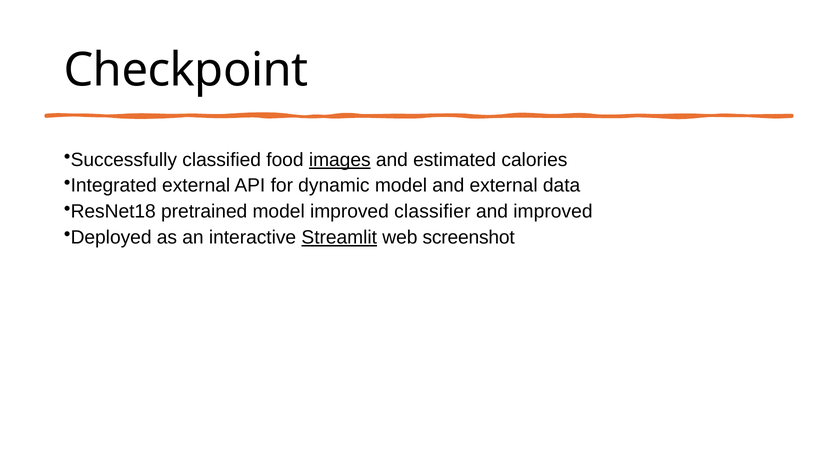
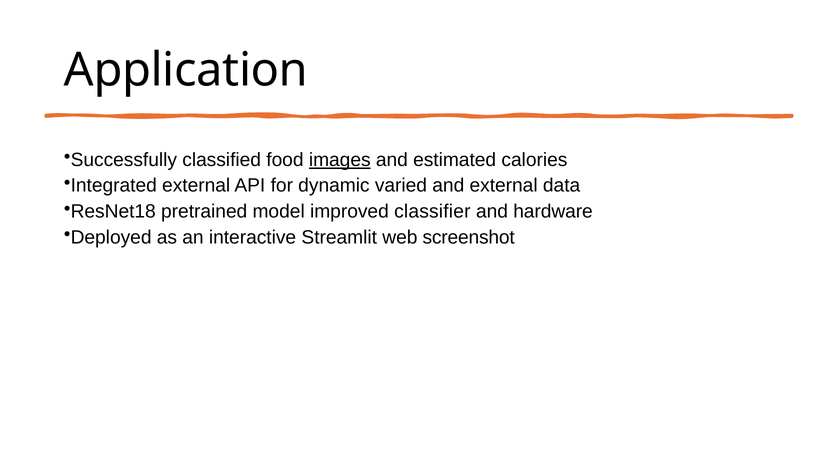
Checkpoint: Checkpoint -> Application (186, 70)
dynamic model: model -> varied (401, 186)
and improved: improved -> hardware (553, 212)
Streamlit underline: present -> none (339, 238)
